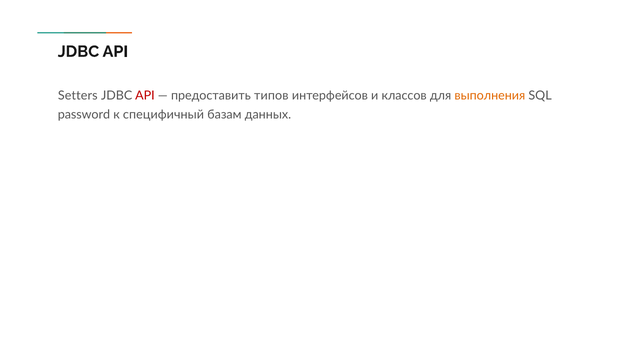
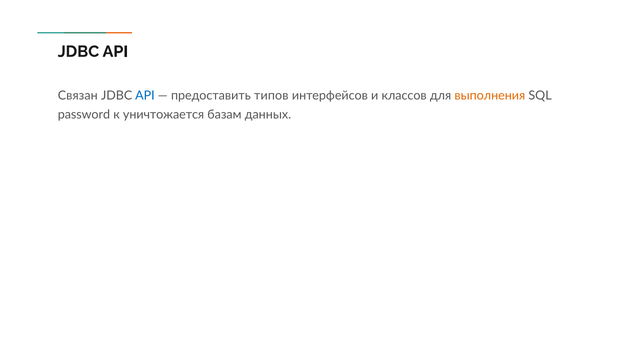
Setters: Setters -> Связан (78, 96)
API colour: red -> blue (145, 96)
специфичный: специфичный -> уничтожается (164, 115)
